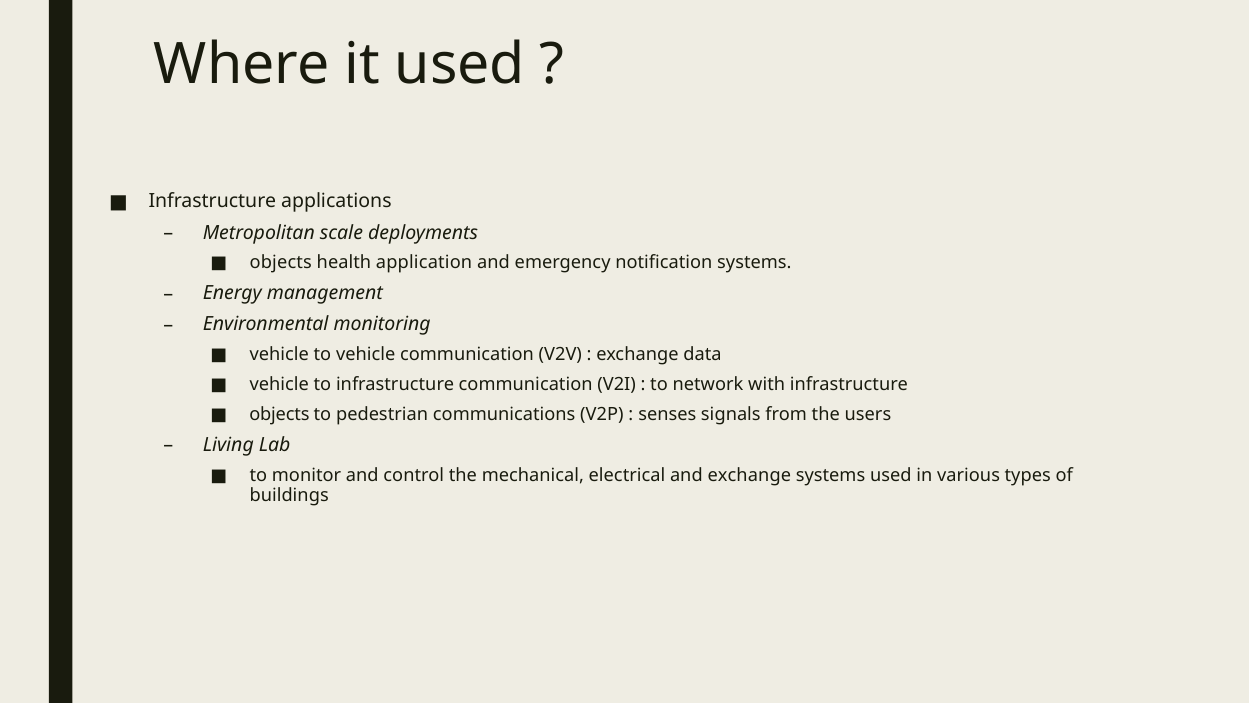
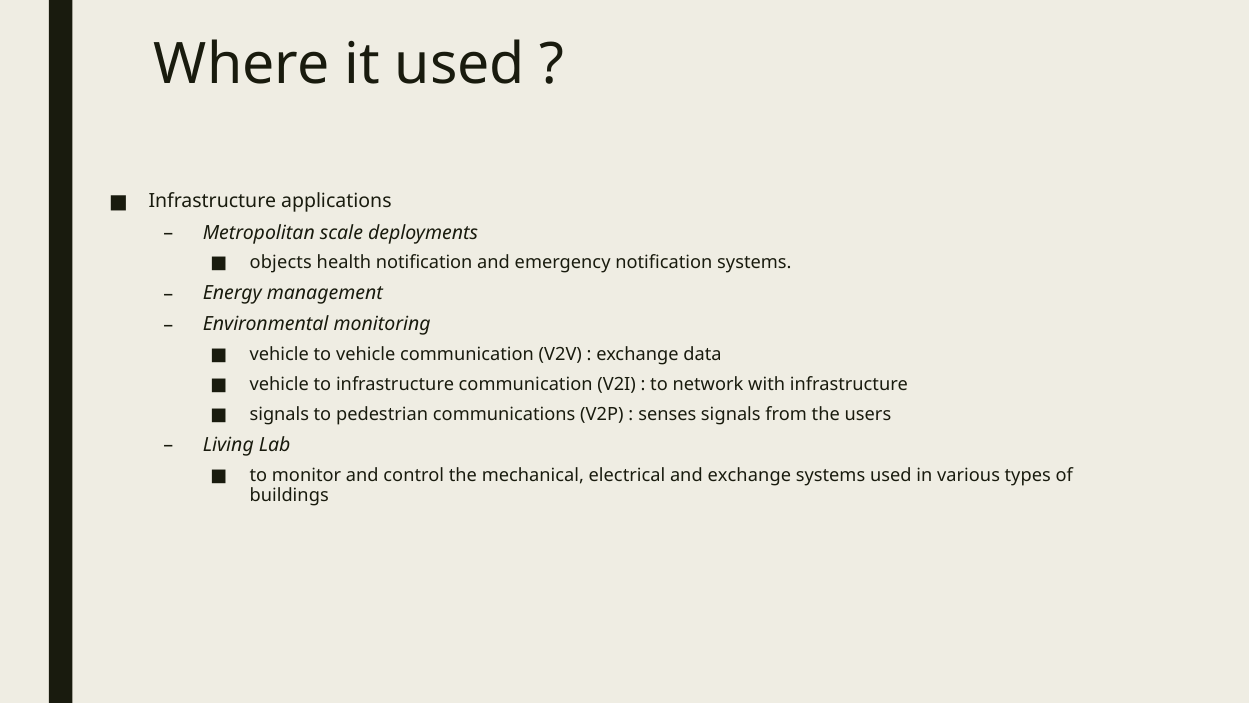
health application: application -> notification (424, 263)
objects: objects -> signals (279, 414)
